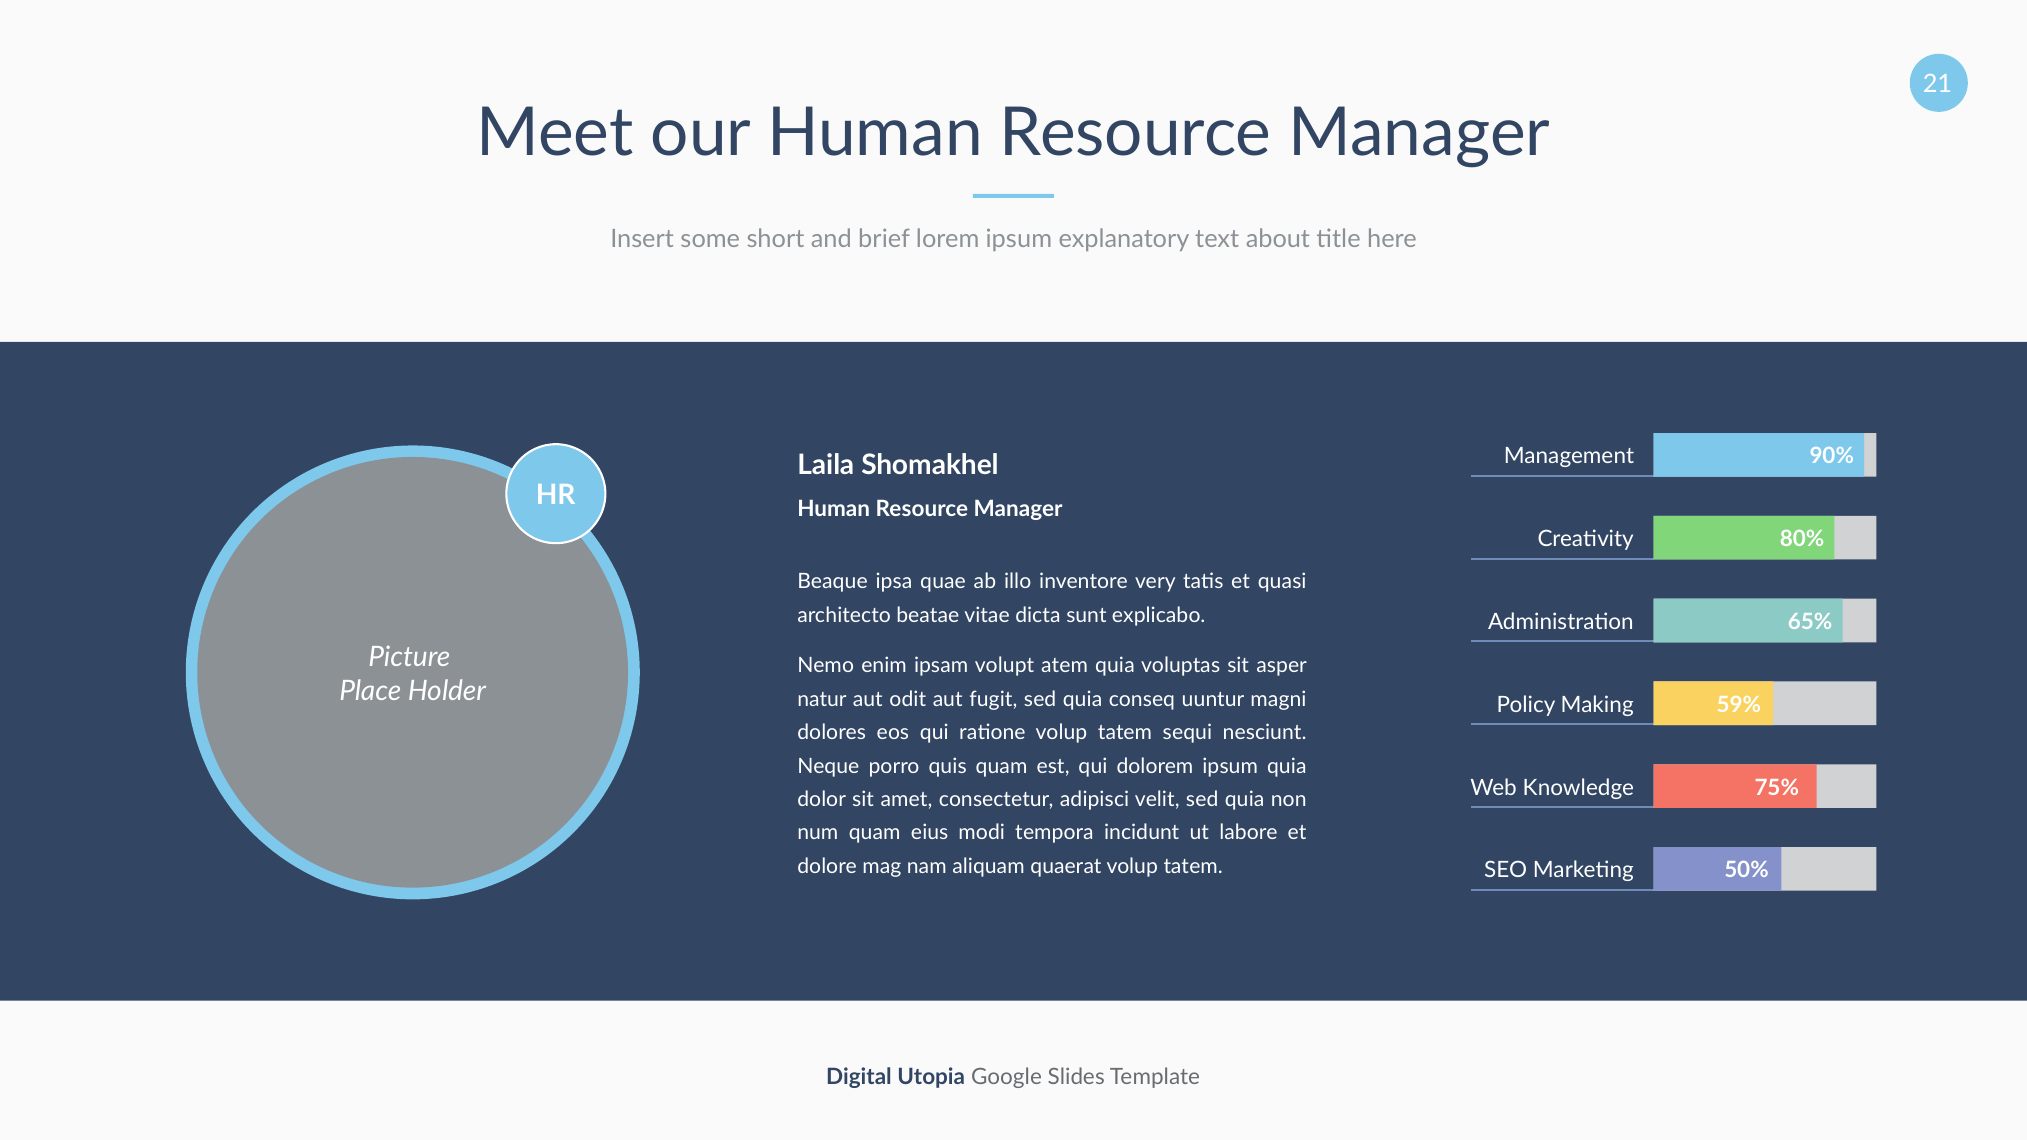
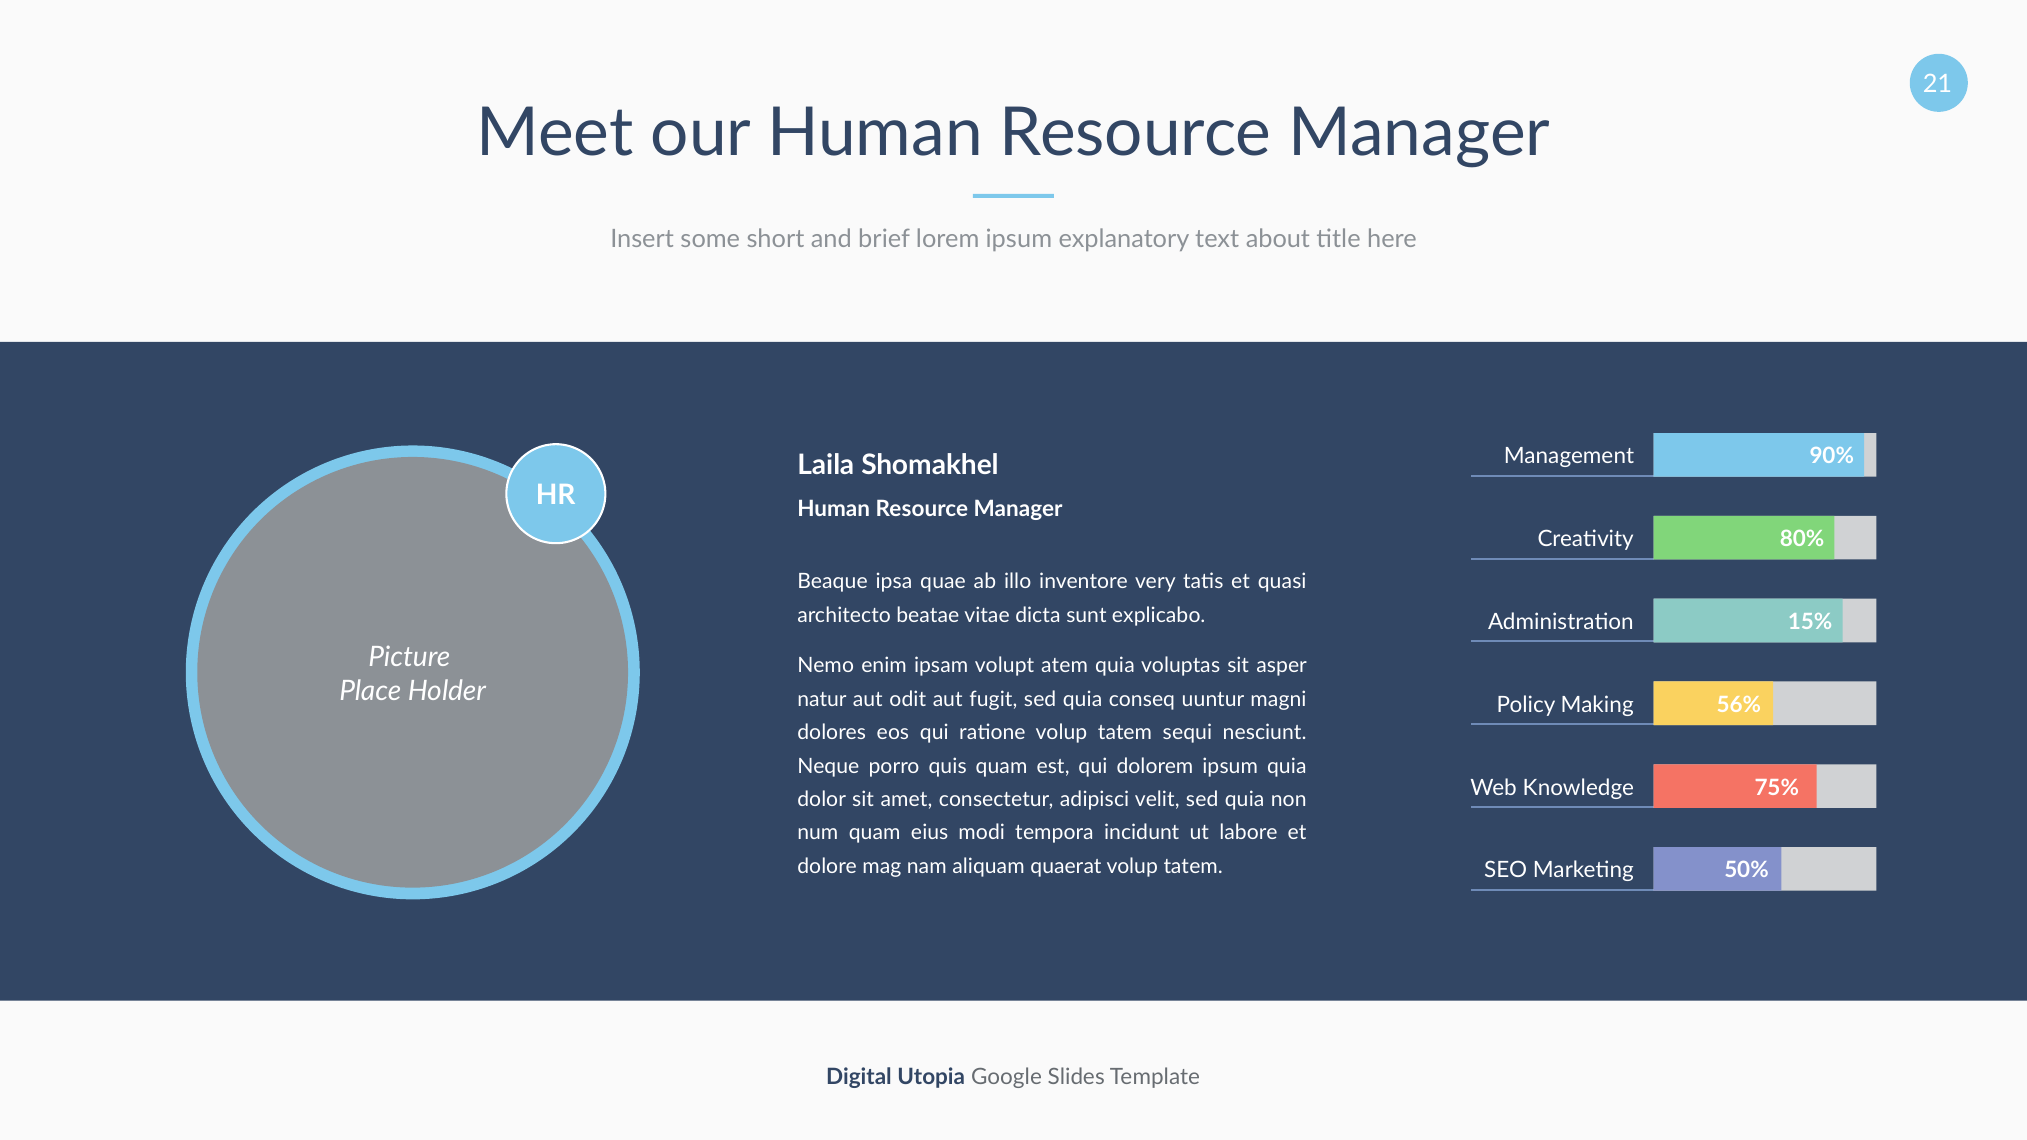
65%: 65% -> 15% (1810, 622)
59%: 59% -> 56% (1739, 705)
